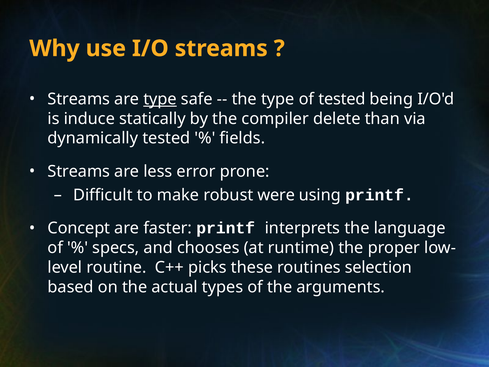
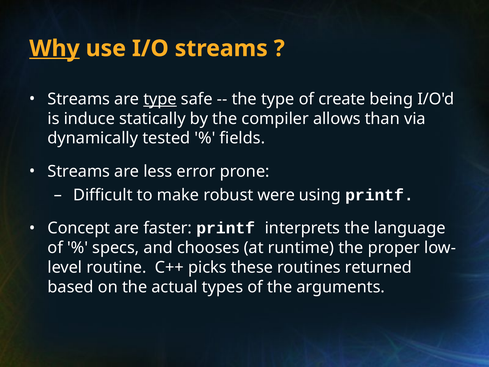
Why underline: none -> present (54, 48)
of tested: tested -> create (342, 99)
delete: delete -> allows (337, 119)
selection: selection -> returned (378, 267)
